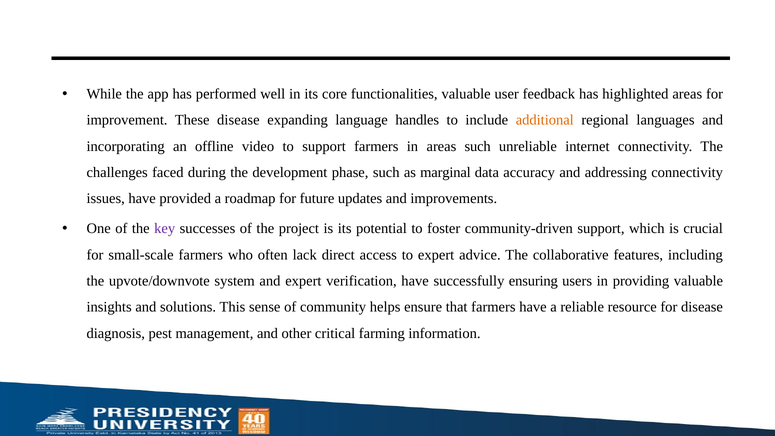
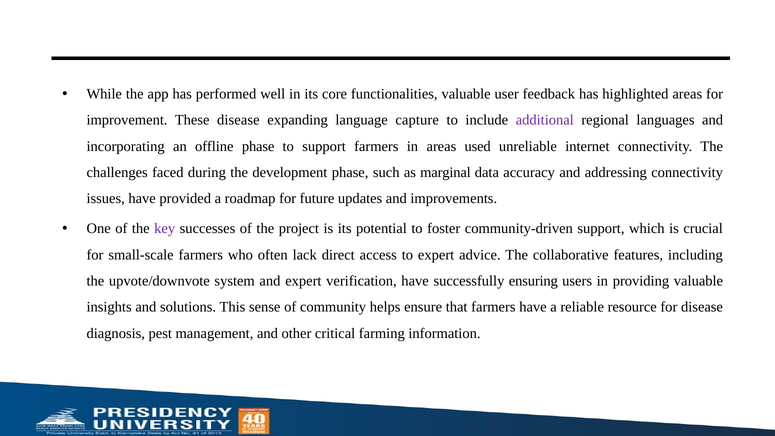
handles: handles -> capture (417, 120)
additional colour: orange -> purple (545, 120)
offline video: video -> phase (258, 146)
areas such: such -> used (478, 146)
